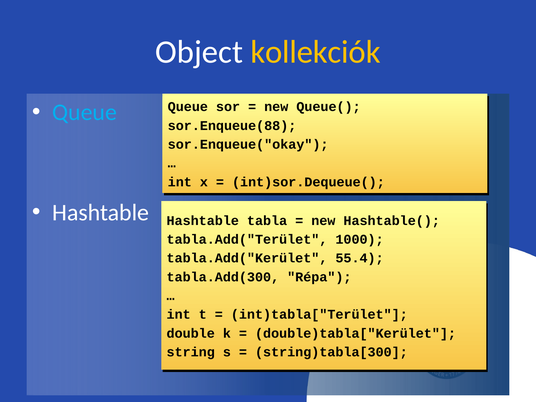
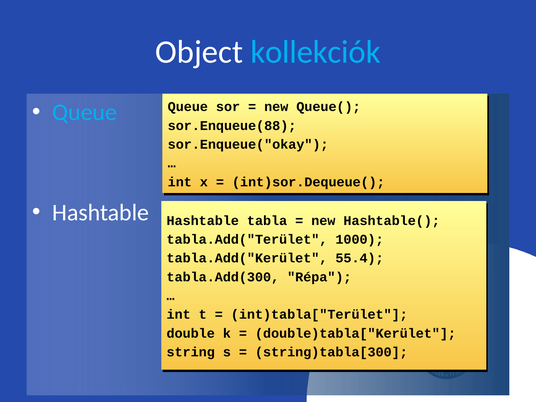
kollekciók colour: yellow -> light blue (315, 52)
